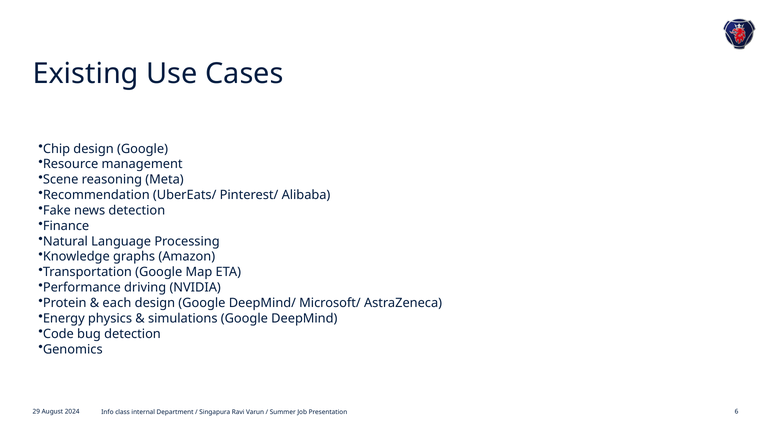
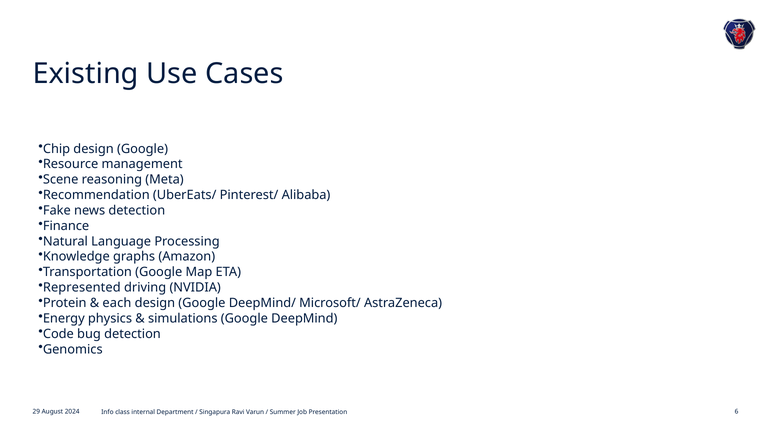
Performance: Performance -> Represented (82, 287)
